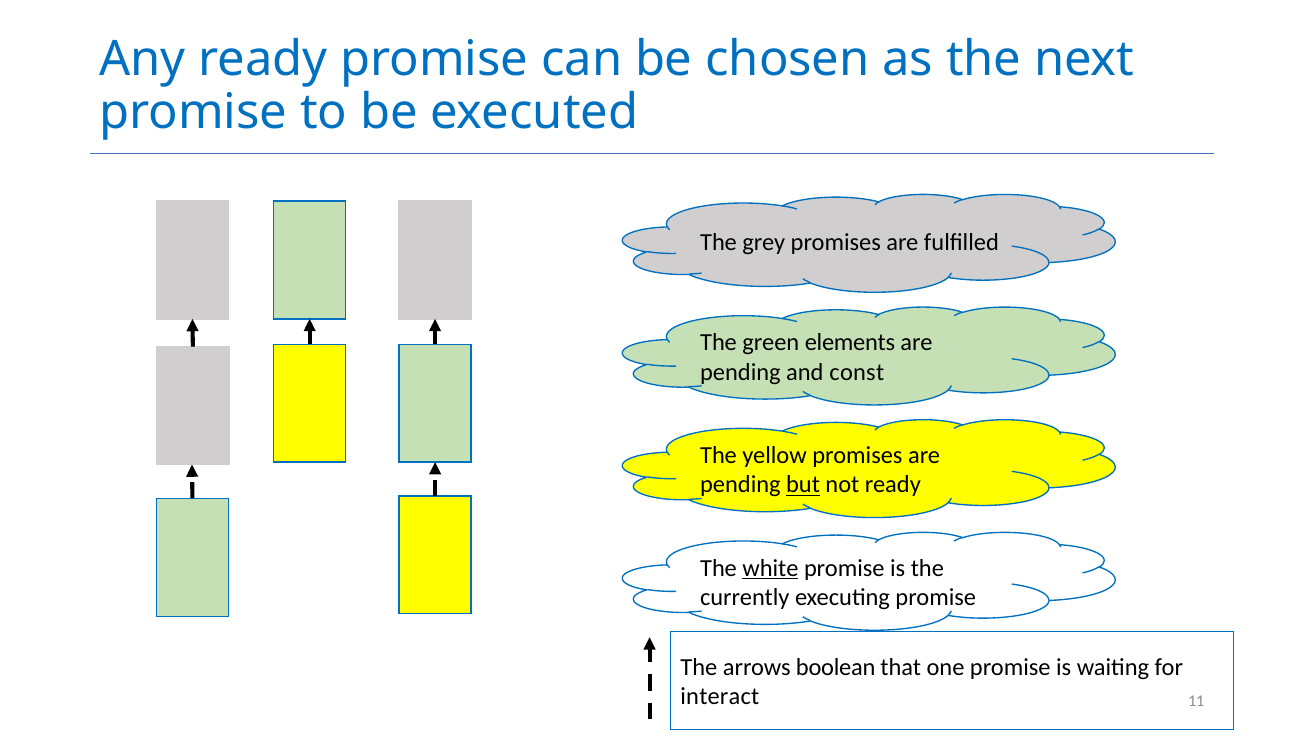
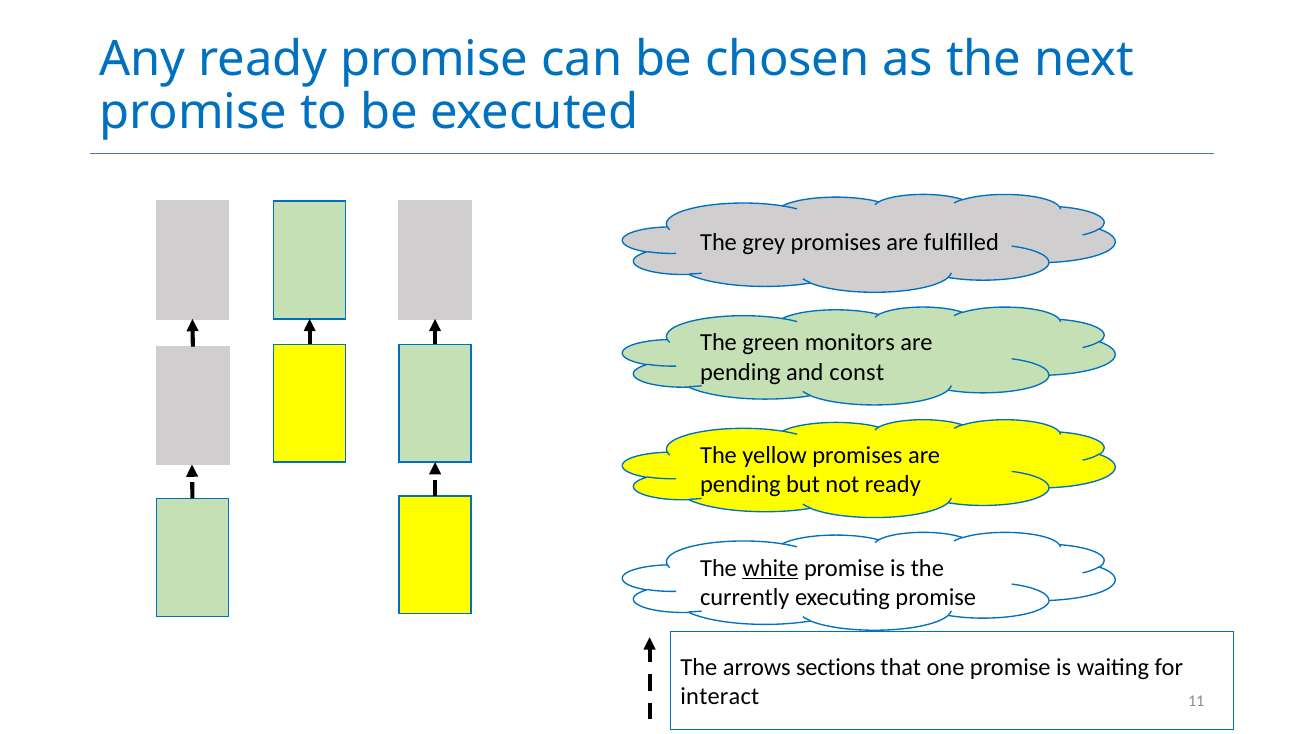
elements: elements -> monitors (850, 343)
but underline: present -> none (803, 484)
boolean: boolean -> sections (836, 667)
